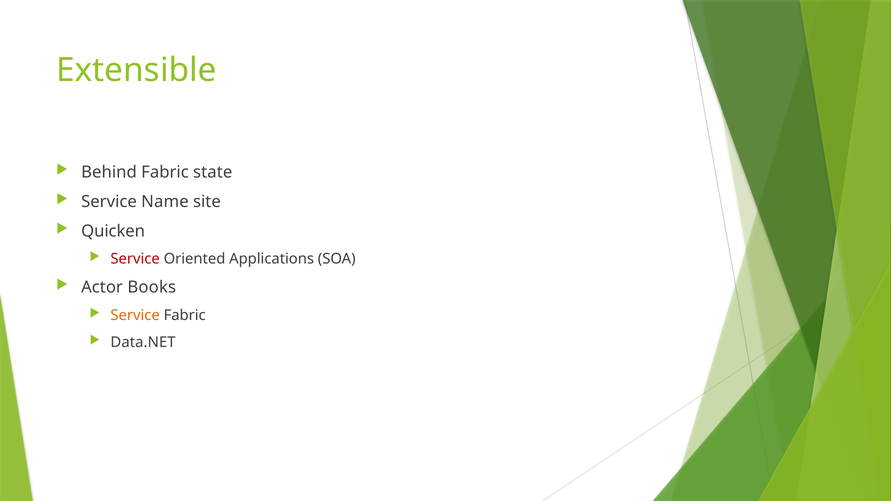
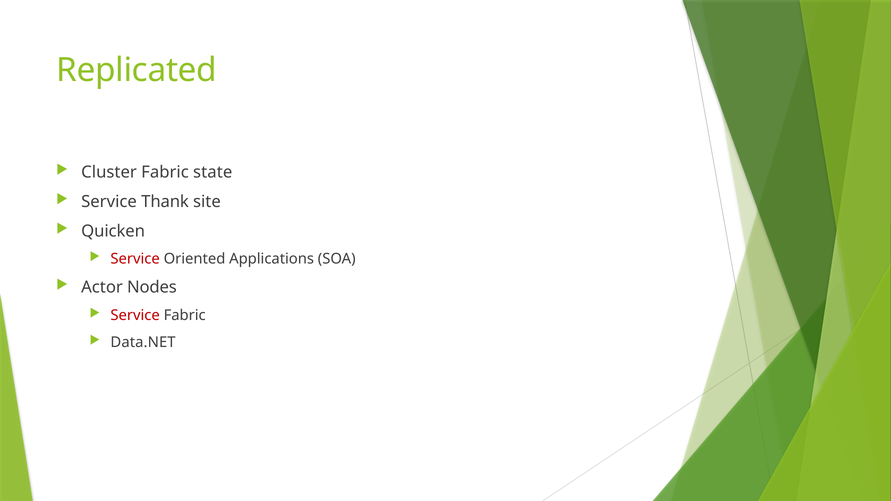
Extensible: Extensible -> Replicated (137, 70)
Behind: Behind -> Cluster (109, 172)
Name: Name -> Thank (165, 202)
Books: Books -> Nodes (152, 288)
Service colour: orange -> red (135, 316)
